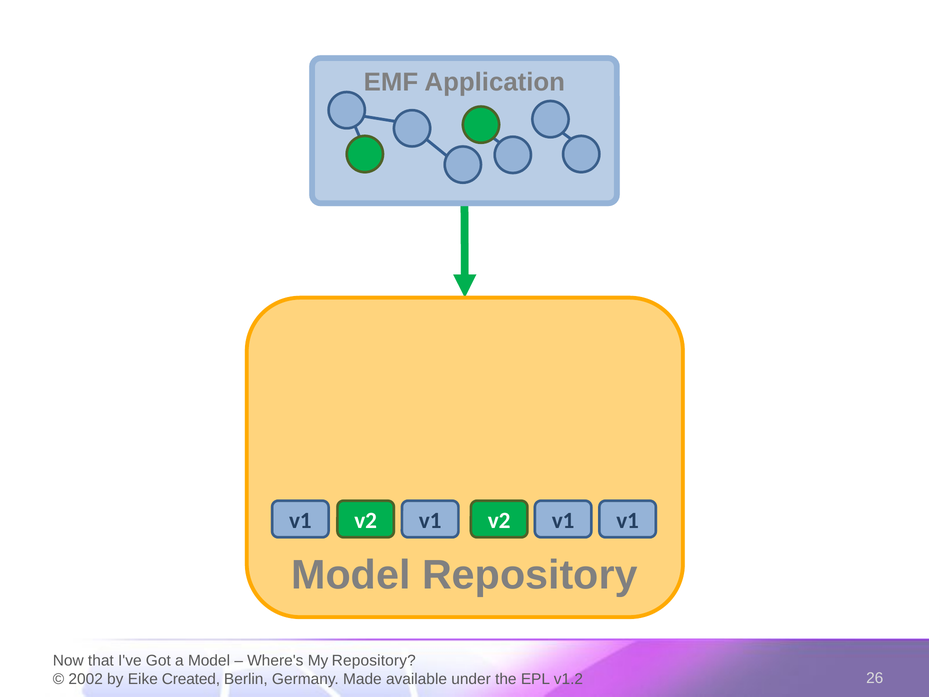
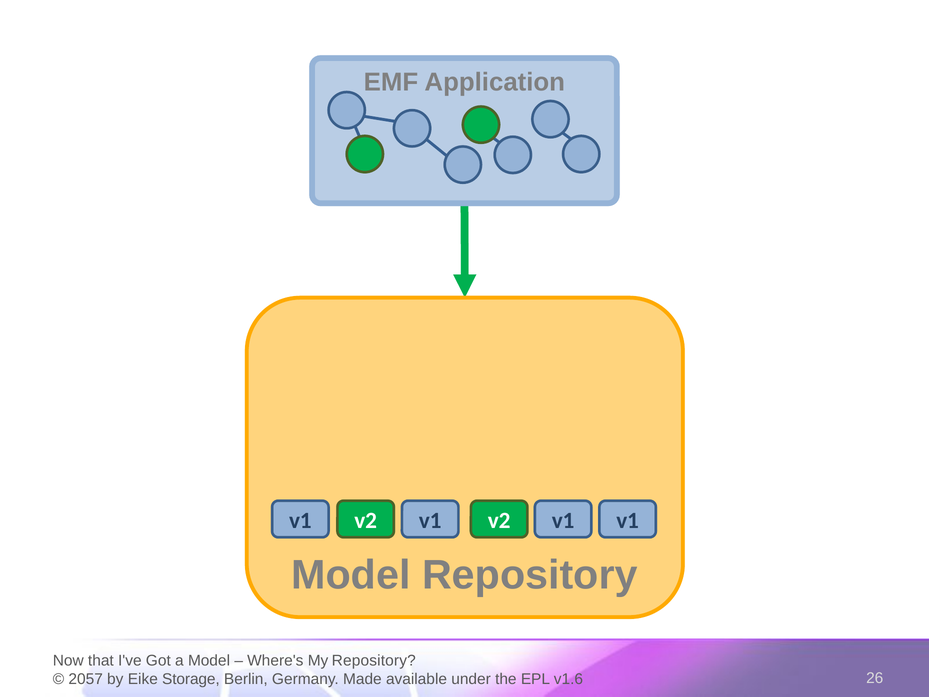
2002: 2002 -> 2057 (86, 679)
Created: Created -> Storage (191, 679)
v1.2: v1.2 -> v1.6 (568, 679)
